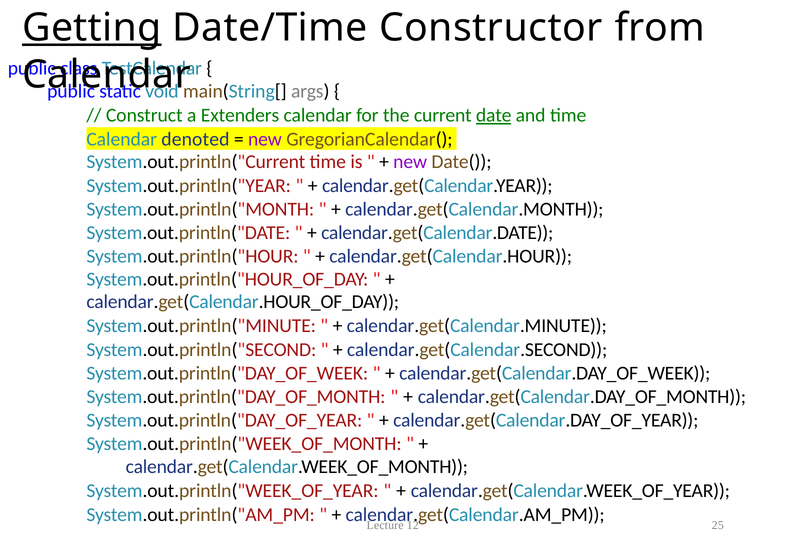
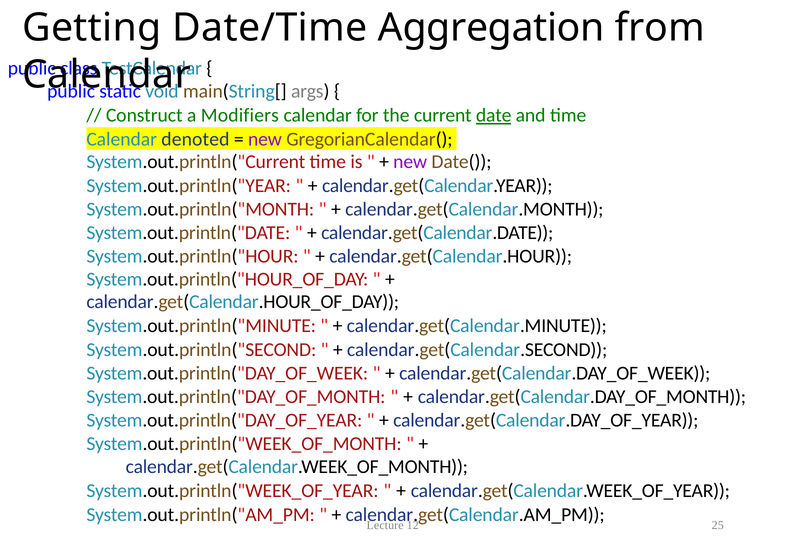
Getting underline: present -> none (92, 28)
Constructor: Constructor -> Aggregation (491, 28)
Extenders: Extenders -> Modifiers (240, 115)
